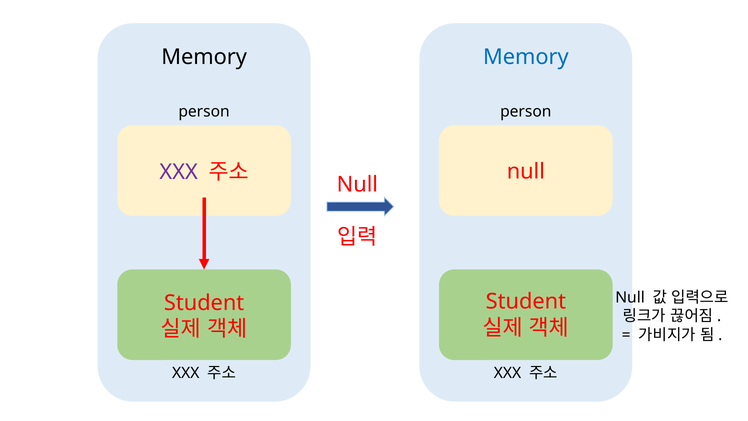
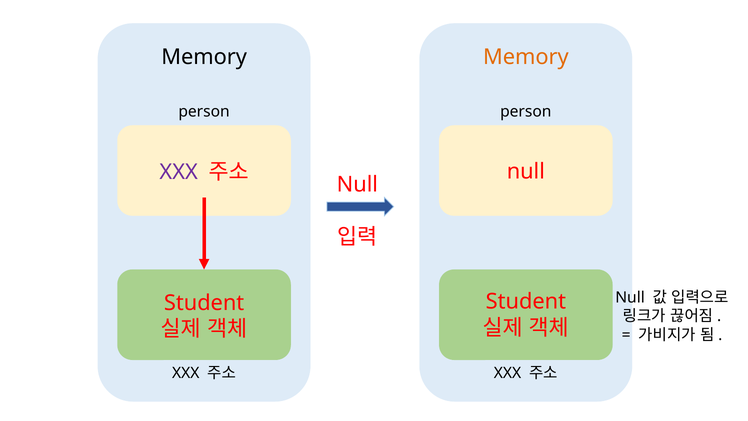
Memory colour: blue -> orange (526, 57)
